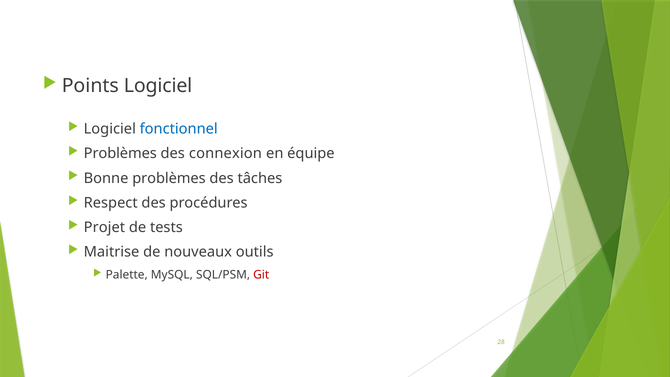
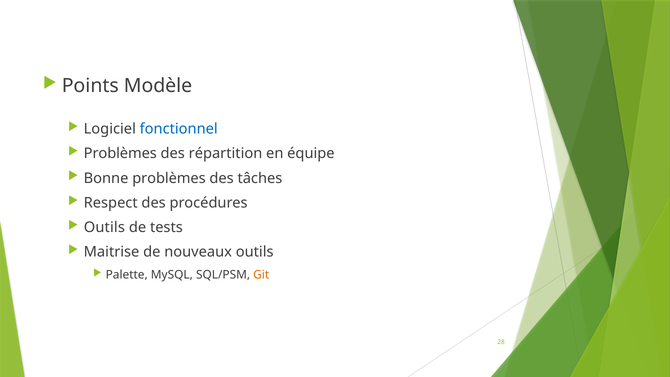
Points Logiciel: Logiciel -> Modèle (158, 86)
connexion: connexion -> répartition (226, 154)
Projet: Projet -> Outils (104, 227)
Git colour: red -> orange (261, 275)
